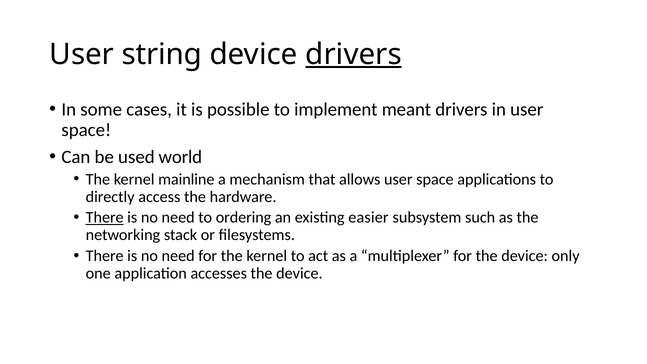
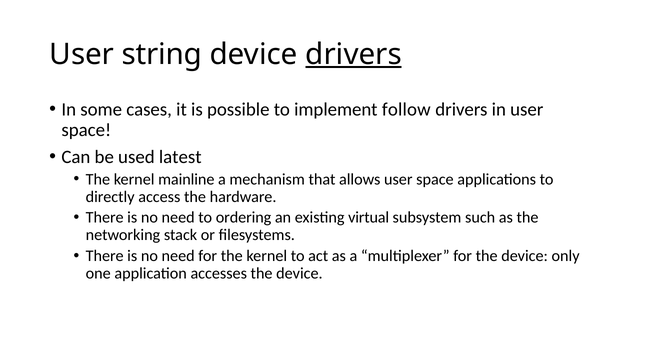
meant: meant -> follow (406, 109)
world: world -> latest (180, 157)
There underline: present -> none (105, 217)
easier: easier -> virtual (369, 217)
